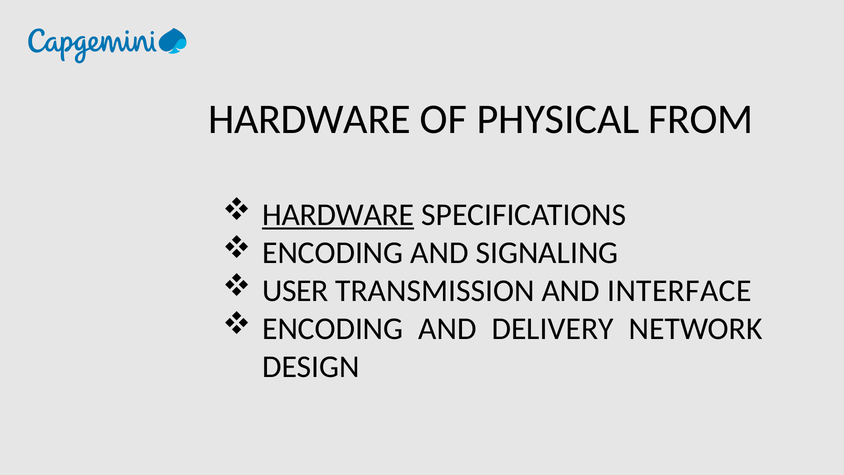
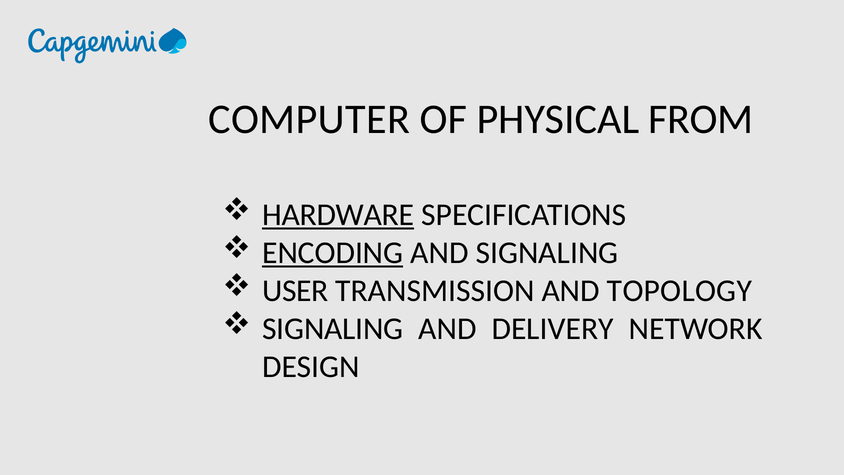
HARDWARE: HARDWARE -> COMPUTER (309, 119)
ENCODING underline: none -> present (333, 253)
INTERFACE: INTERFACE -> TOPOLOGY (679, 291)
ENCODING: ENCODING -> SIGNALING (333, 329)
